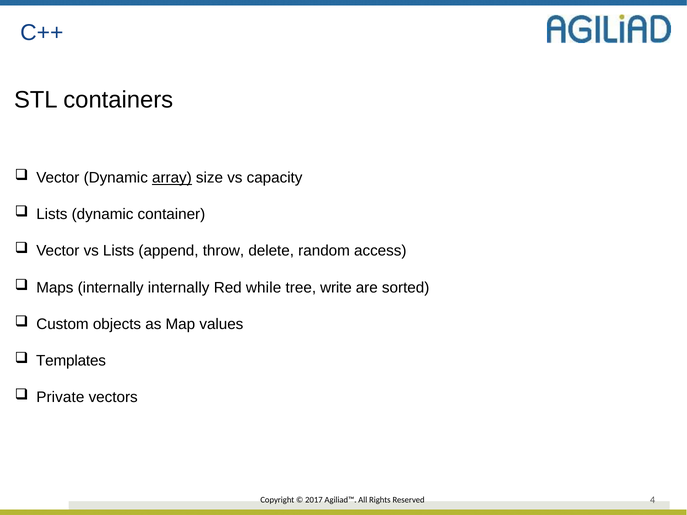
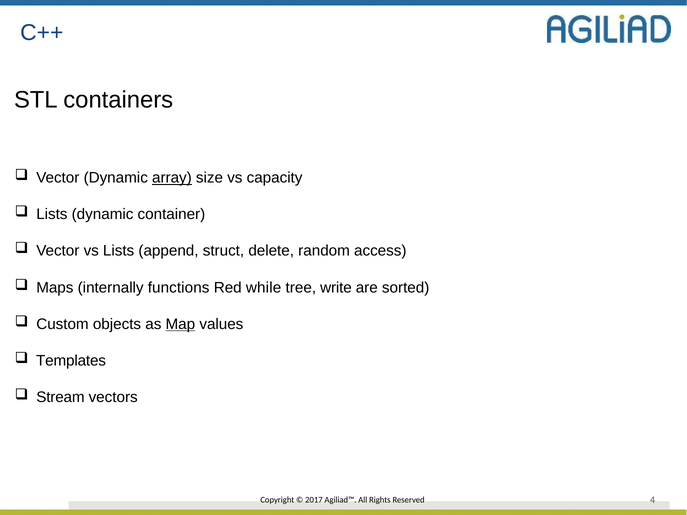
throw: throw -> struct (223, 251)
internally internally: internally -> functions (179, 288)
Map underline: none -> present (180, 324)
Private: Private -> Stream (60, 398)
